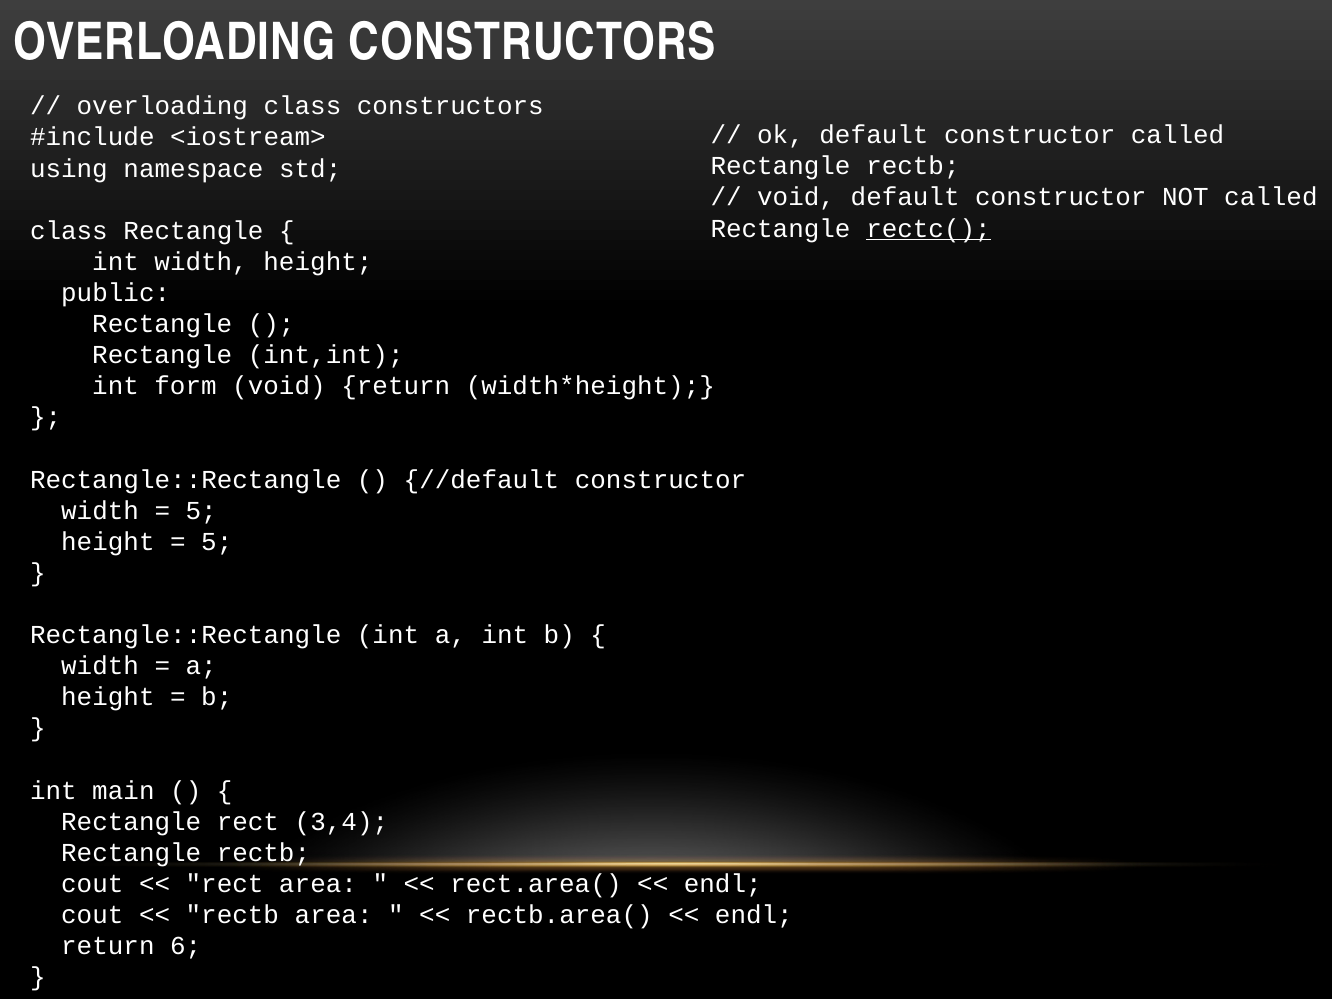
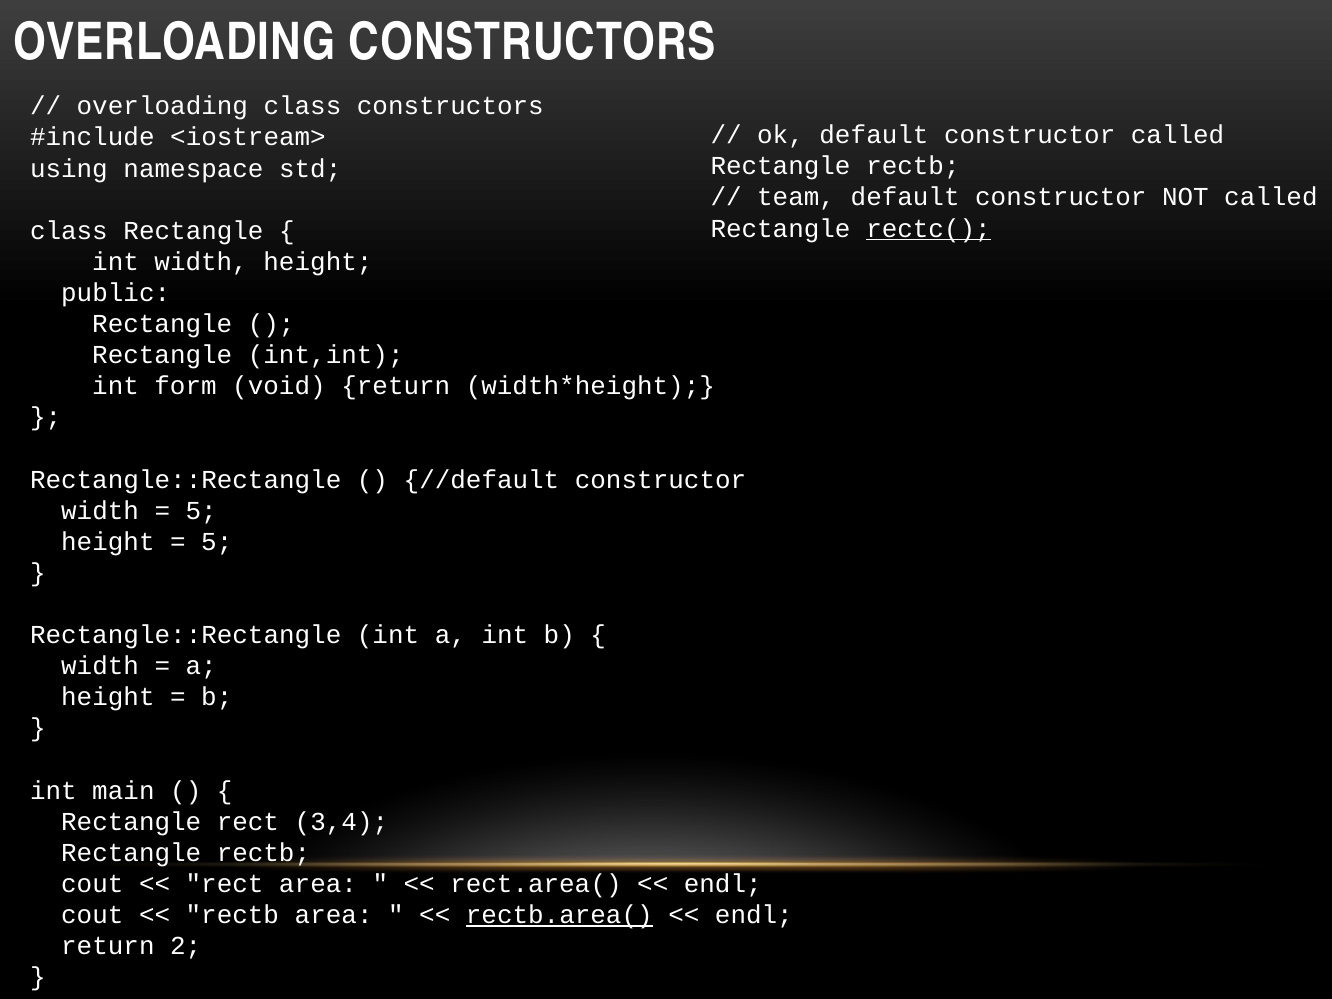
void: void -> team (796, 197)
rectb.area( underline: none -> present (559, 915)
6: 6 -> 2 (186, 946)
